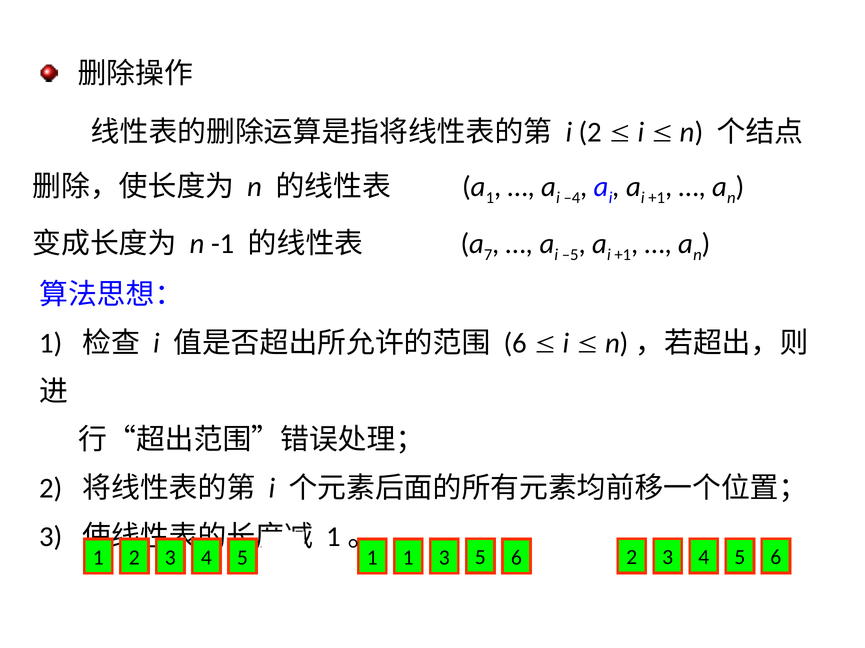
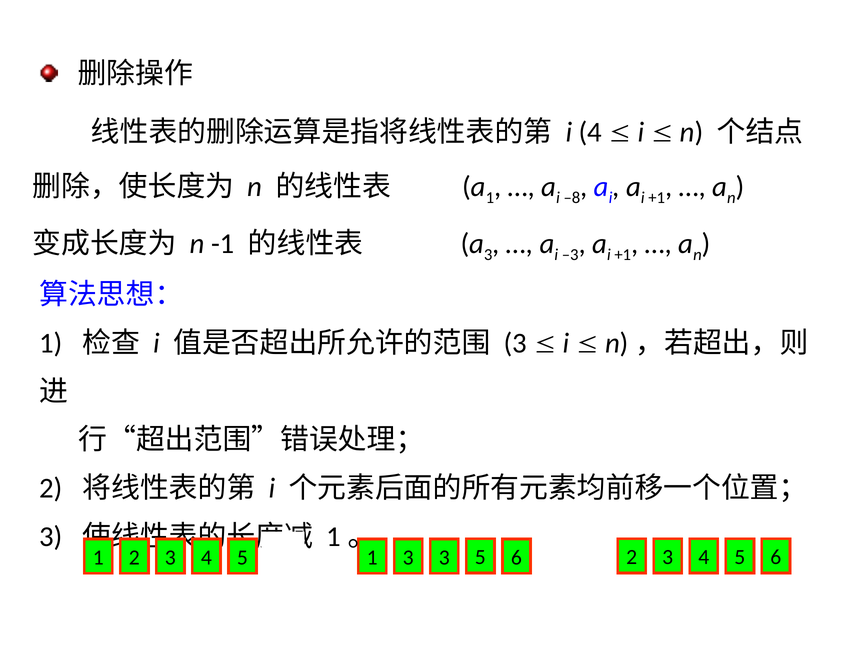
i 2: 2 -> 4 (590, 133)
–4: –4 -> –8 (572, 198)
7: 7 -> 3 (488, 255)
–5: –5 -> –3 (570, 255)
6: 6 -> 3 (515, 344)
1 1: 1 -> 3 (408, 558)
